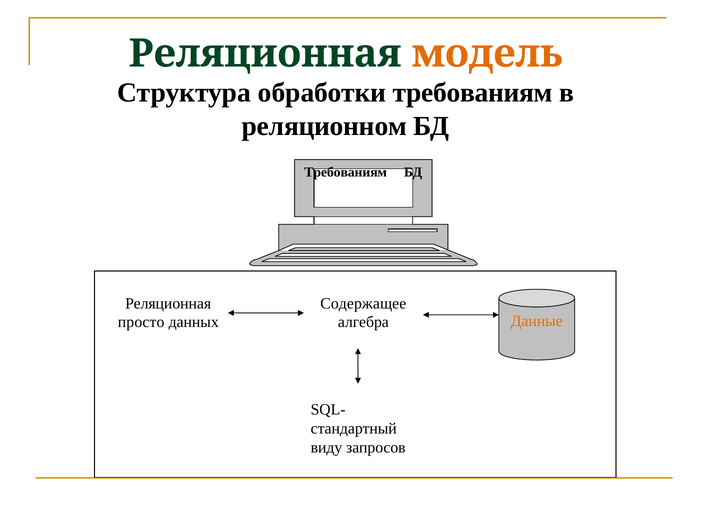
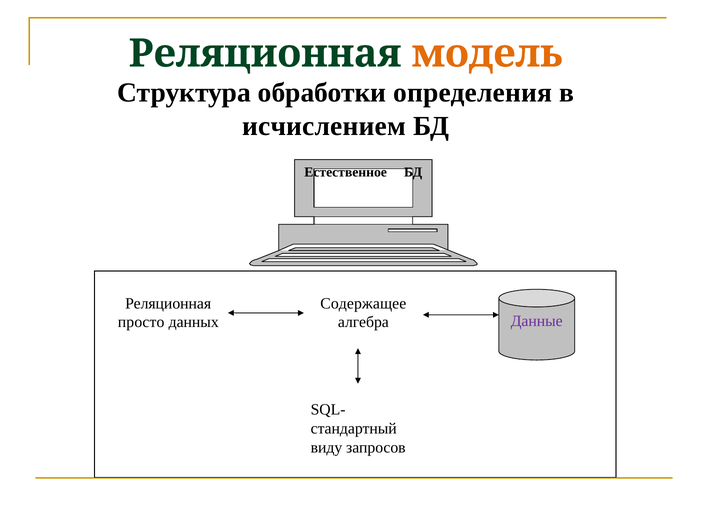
обработки требованиям: требованиям -> определения (473, 93)
реляционном: реляционном -> исчислением (324, 126)
Требованиям: Требованиям -> Естественное (346, 172)
Данные colour: orange -> purple (537, 321)
